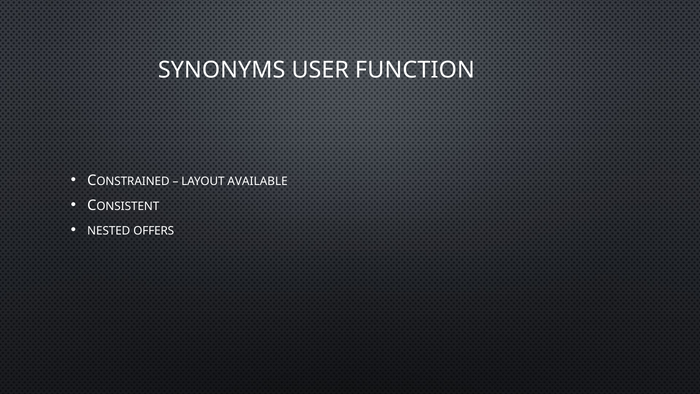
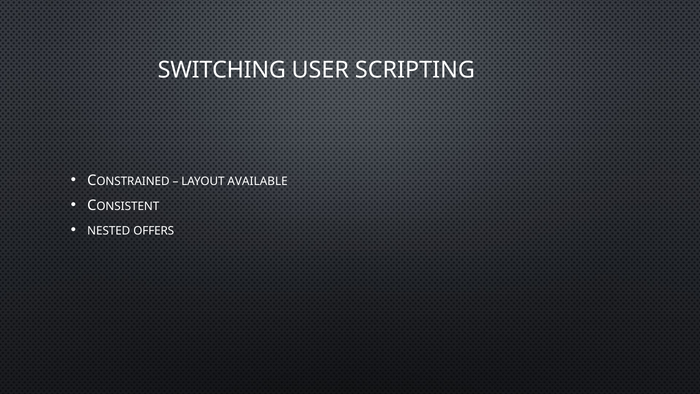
SYNONYMS: SYNONYMS -> SWITCHING (222, 70)
FUNCTION: FUNCTION -> SCRIPTING (415, 70)
